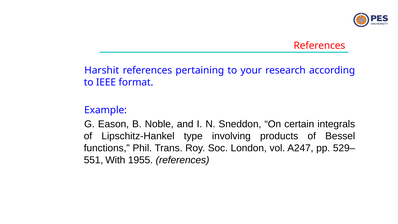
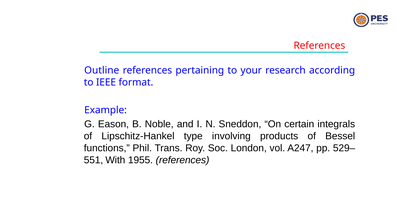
Harshit: Harshit -> Outline (102, 70)
